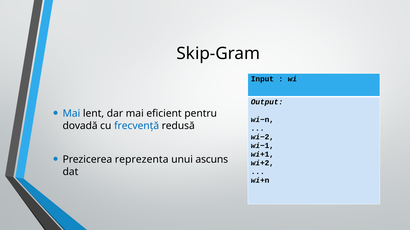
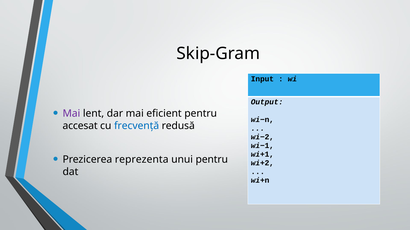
Mai colour: blue -> purple (71, 114)
dovadă: dovadă -> accesat (80, 126)
unui ascuns: ascuns -> pentru (212, 160)
